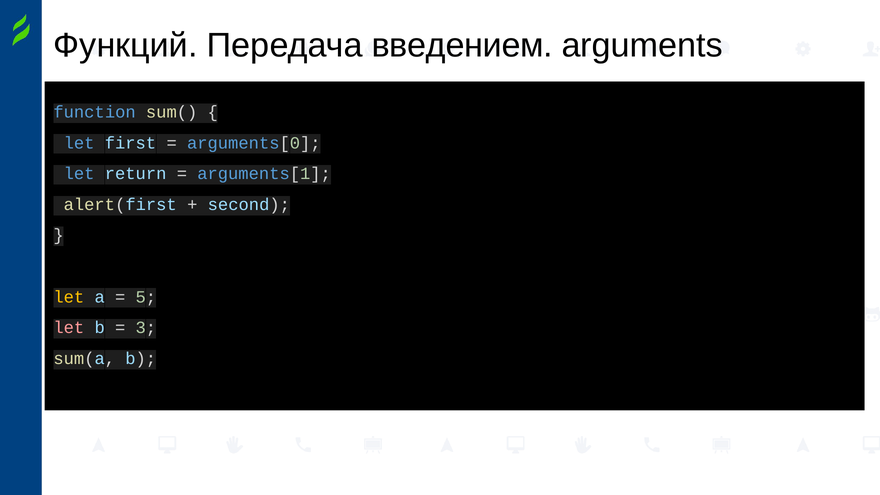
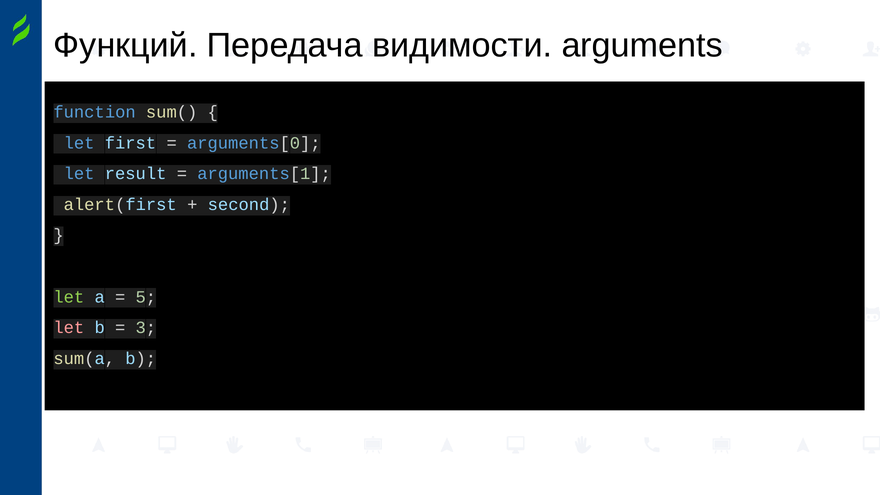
введением: введением -> видимости (462, 45)
return: return -> result (136, 174)
let colour: yellow -> light green (69, 297)
